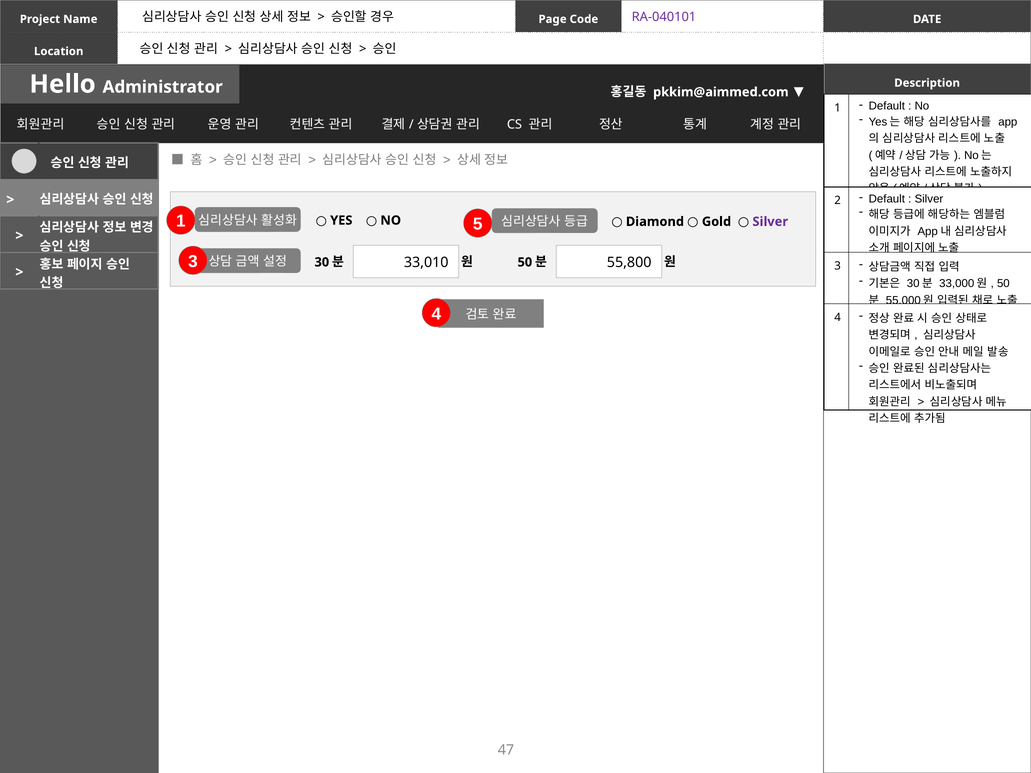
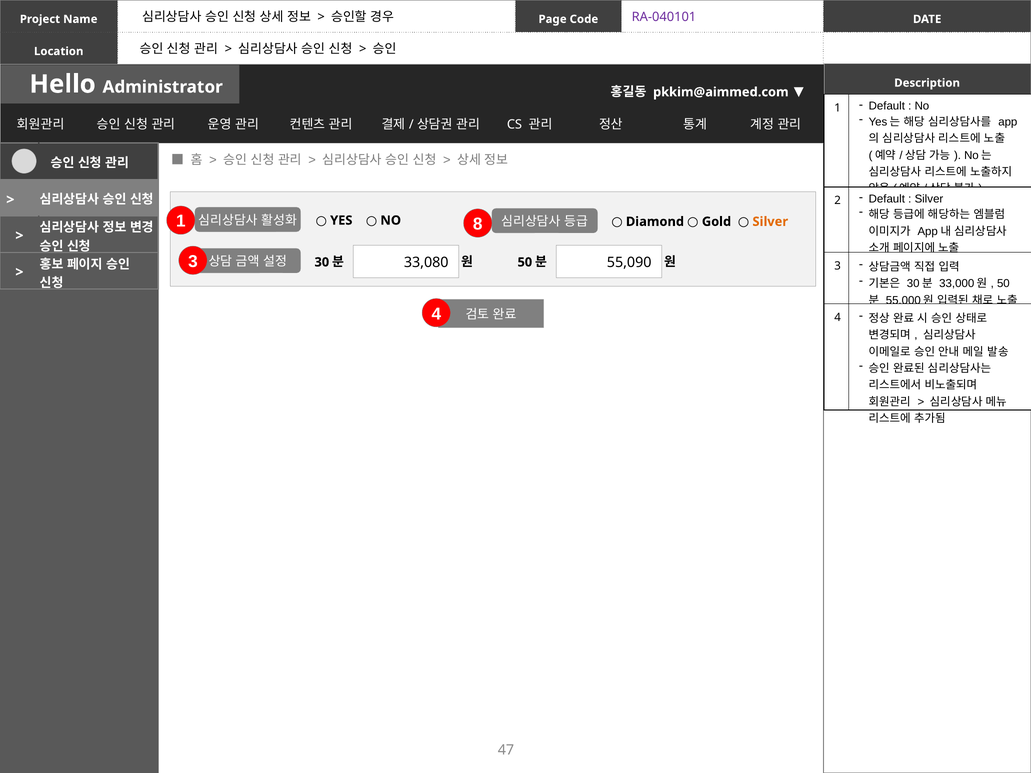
5: 5 -> 8 (478, 224)
Silver colour: purple -> orange (770, 222)
55,800: 55,800 -> 55,090 (629, 263)
33,010: 33,010 -> 33,080 (426, 263)
